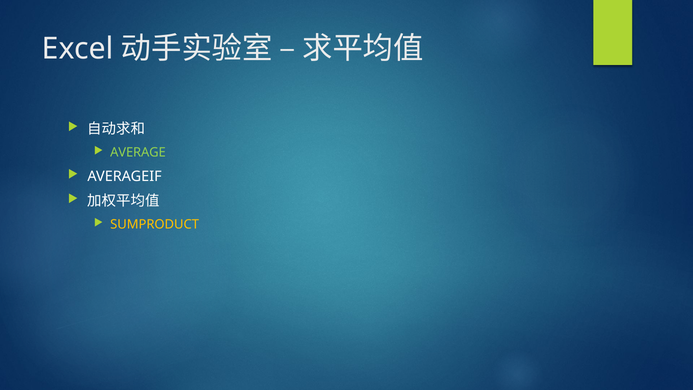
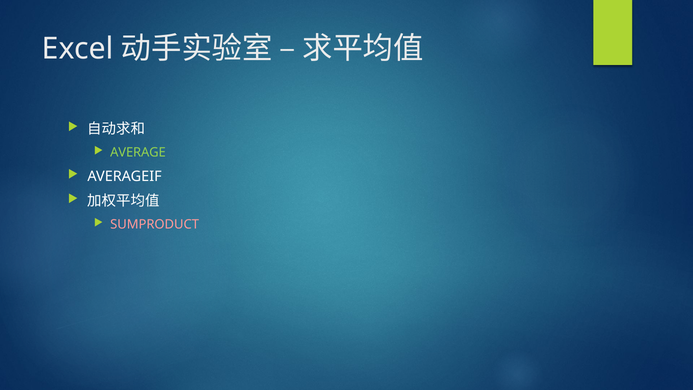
SUMPRODUCT colour: yellow -> pink (155, 224)
